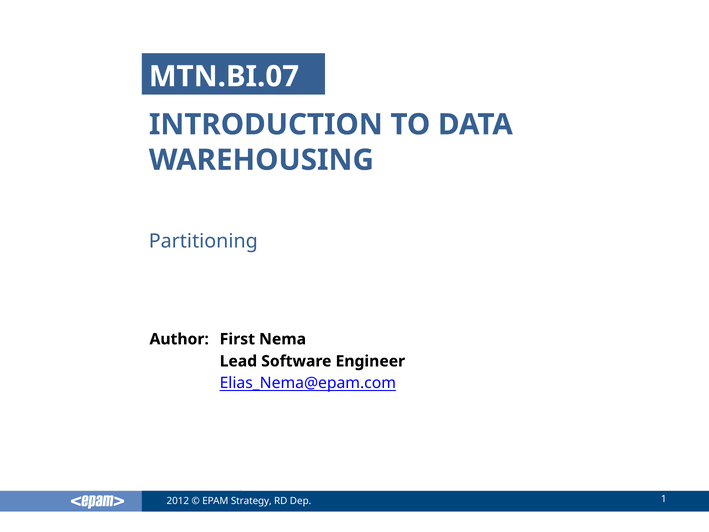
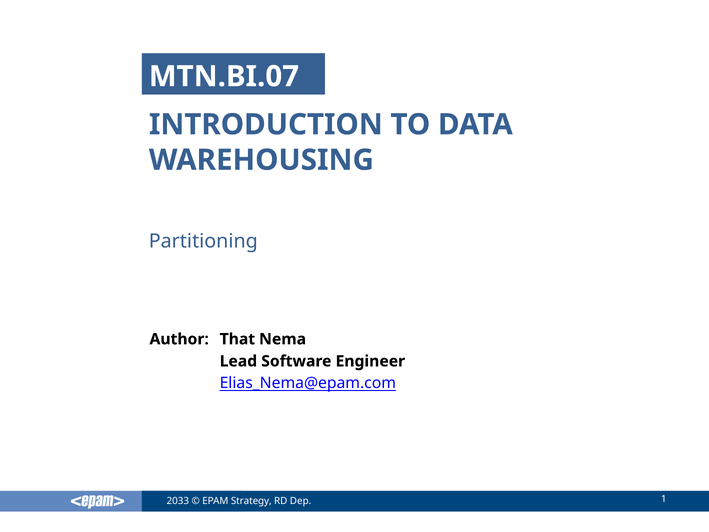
First: First -> That (237, 339)
2012: 2012 -> 2033 (178, 501)
